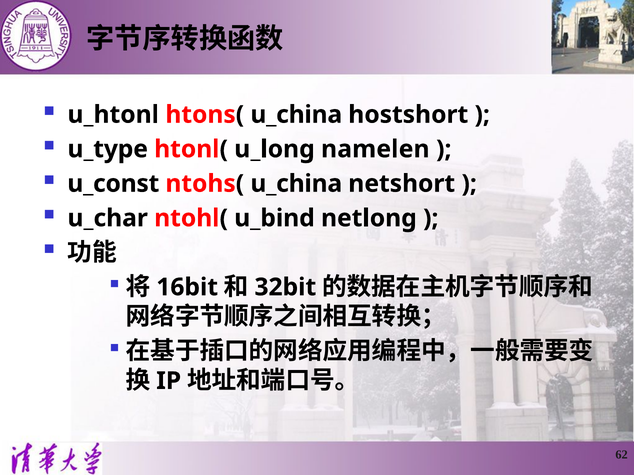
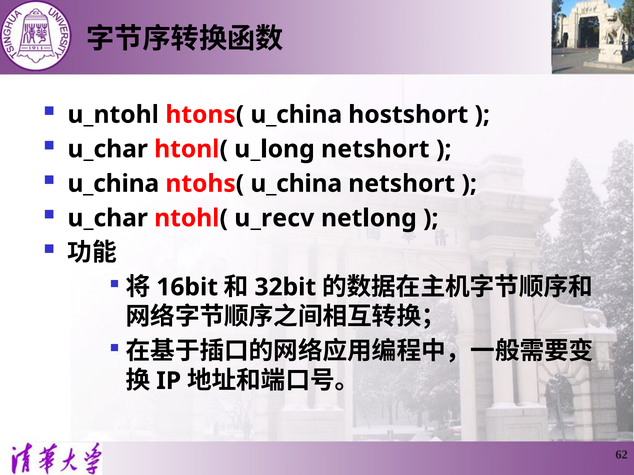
u_htonl: u_htonl -> u_ntohl (113, 115)
u_type: u_type -> u_char (108, 149)
u_long namelen: namelen -> netshort (375, 149)
u_const: u_const -> u_china (113, 184)
u_bind: u_bind -> u_recv (274, 218)
